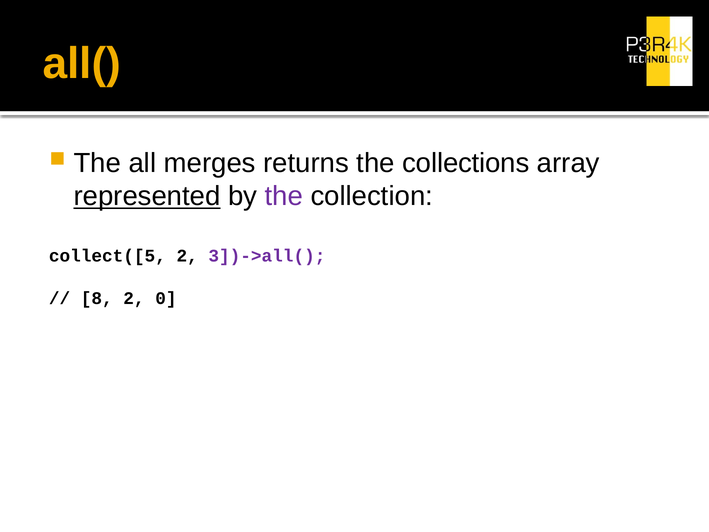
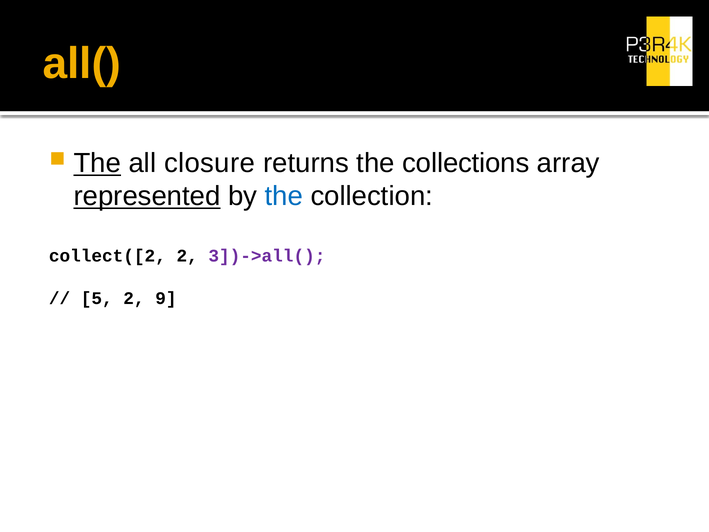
The underline: none -> present (97, 163)
merges: merges -> closure (210, 163)
the colour: purple -> blue (284, 196)
collect([5: collect([5 -> collect([2 (107, 256)
8: 8 -> 5 (97, 298)
0: 0 -> 9 (166, 298)
